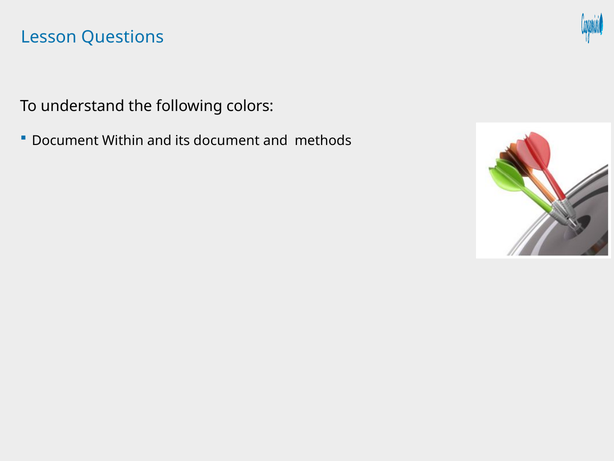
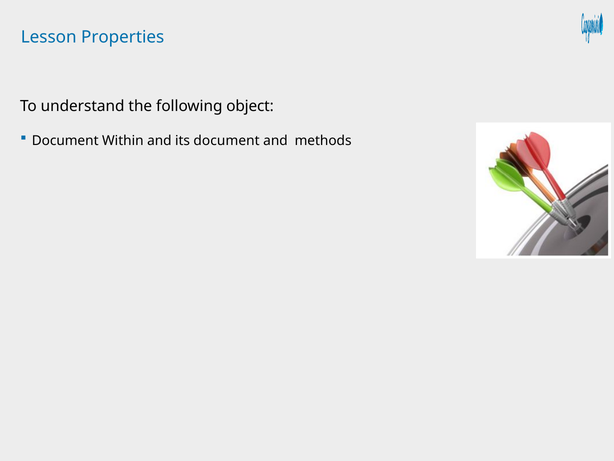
Questions: Questions -> Properties (123, 37)
colors: colors -> object (250, 106)
